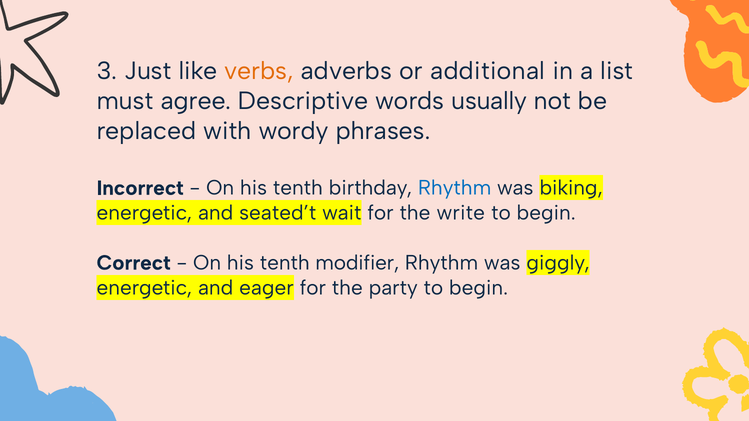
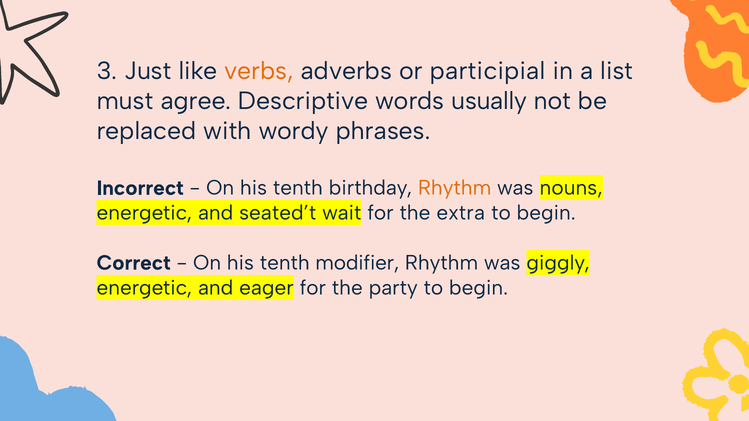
additional: additional -> participial (488, 71)
Rhythm colour: blue -> orange (455, 188)
biking: biking -> nouns (571, 188)
write: write -> extra (461, 213)
